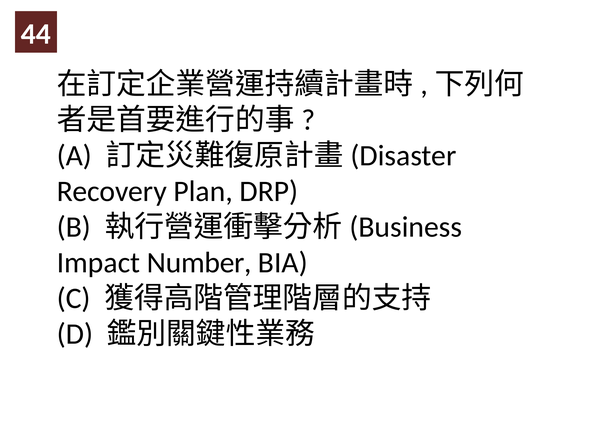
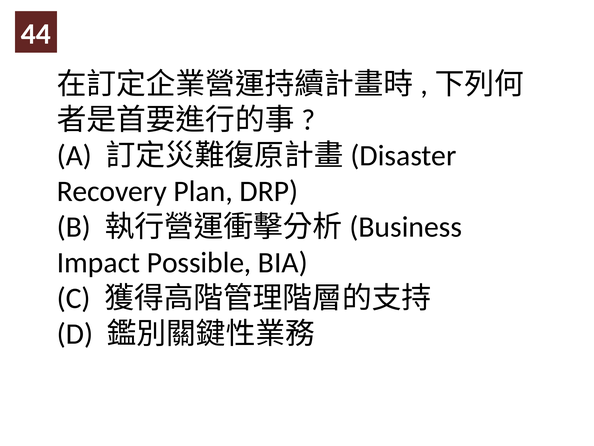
Number: Number -> Possible (199, 263)
